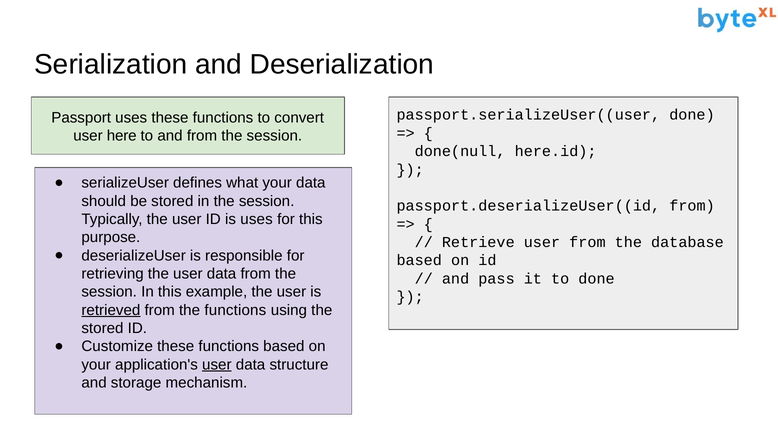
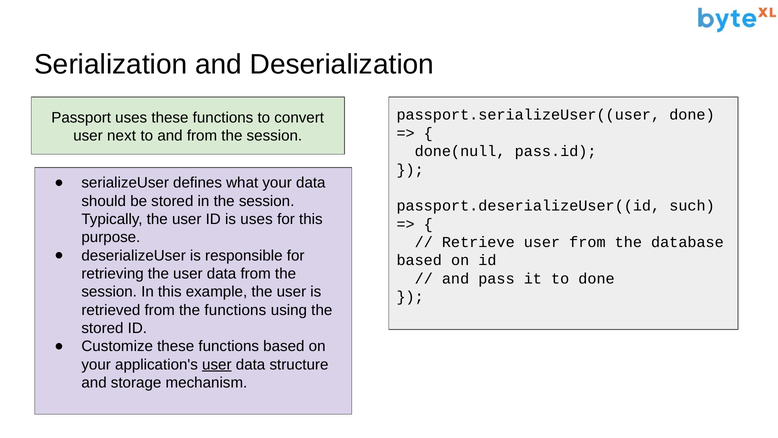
here: here -> next (122, 136)
here.id: here.id -> pass.id (556, 151)
passport.deserializeUser((id from: from -> such (692, 206)
retrieved underline: present -> none (111, 310)
